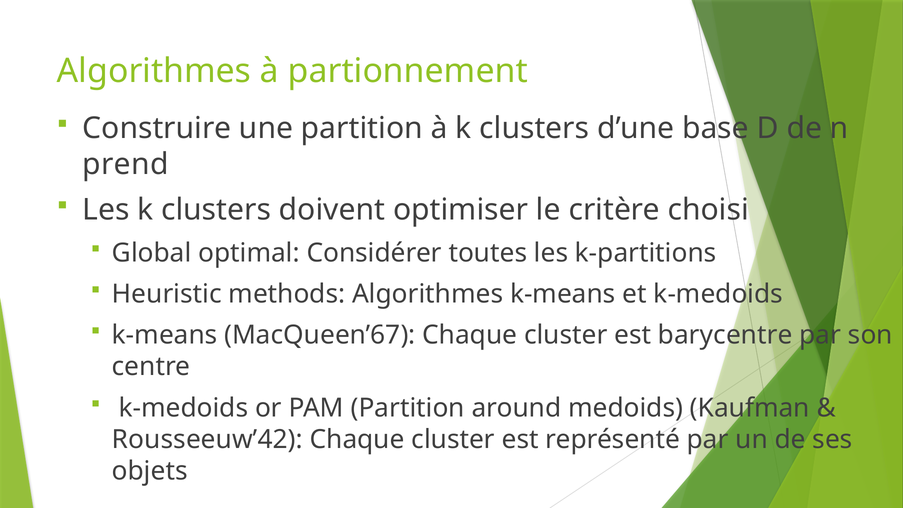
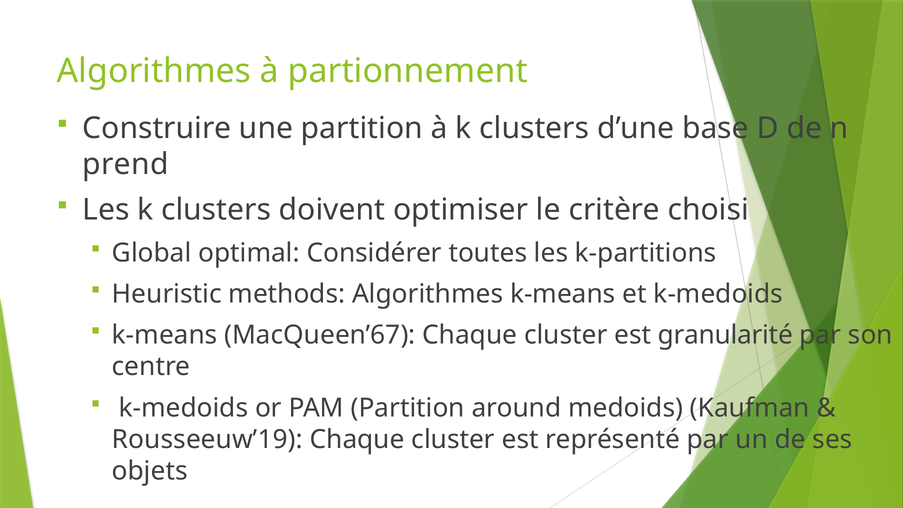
barycentre: barycentre -> granularité (725, 335)
Rousseeuw’42: Rousseeuw’42 -> Rousseeuw’19 (207, 439)
